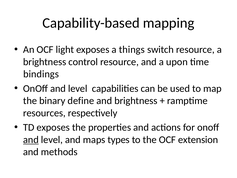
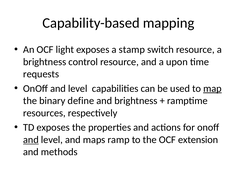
things: things -> stamp (132, 49)
bindings: bindings -> requests (41, 74)
map underline: none -> present (212, 88)
types: types -> ramp (119, 139)
